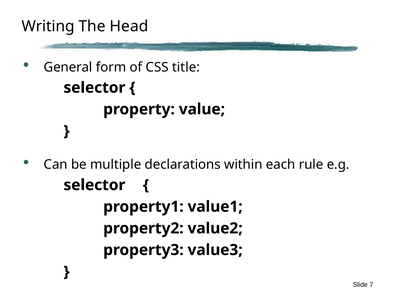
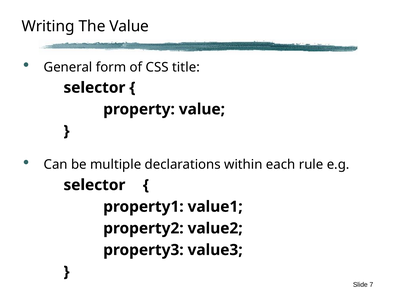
The Head: Head -> Value (129, 26)
